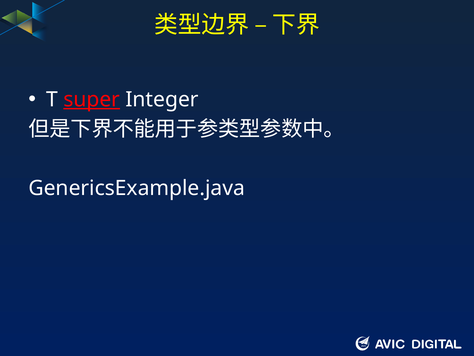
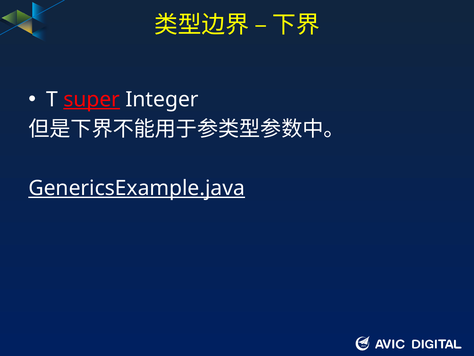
GenericsExample.java underline: none -> present (137, 188)
